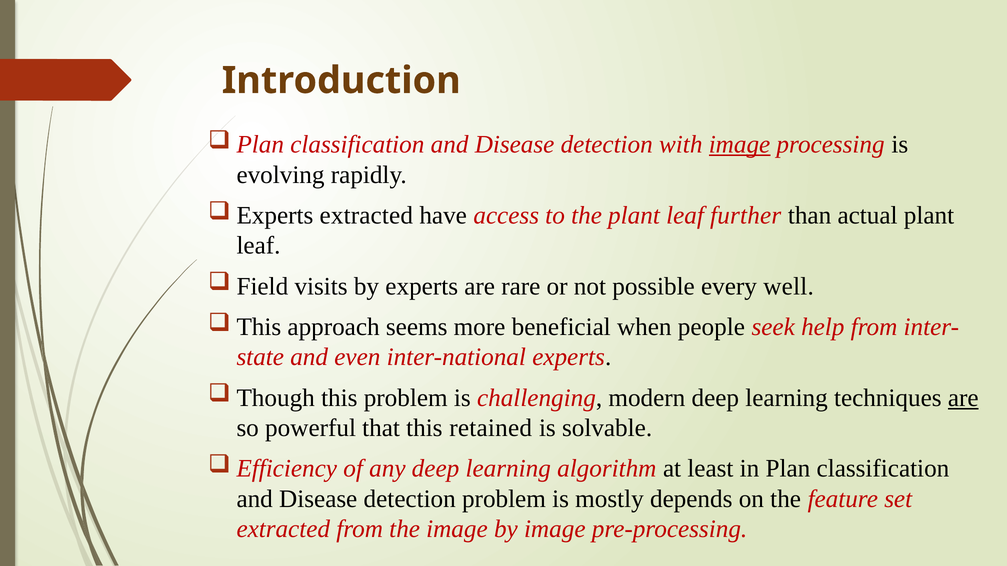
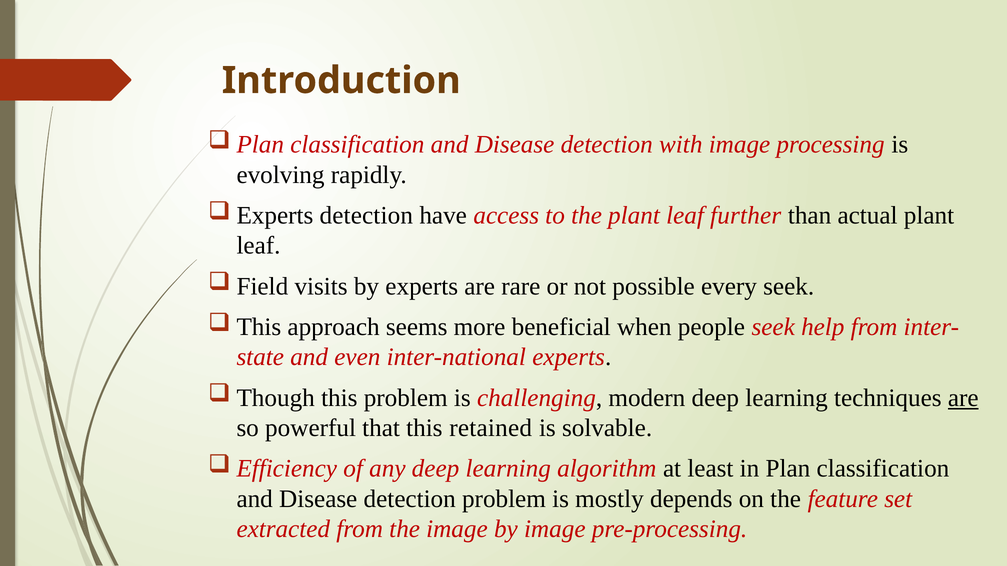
image underline: present -> none (740, 145)
extracted: extracted -> detection (366, 216)
every well: well -> seek (789, 286)
